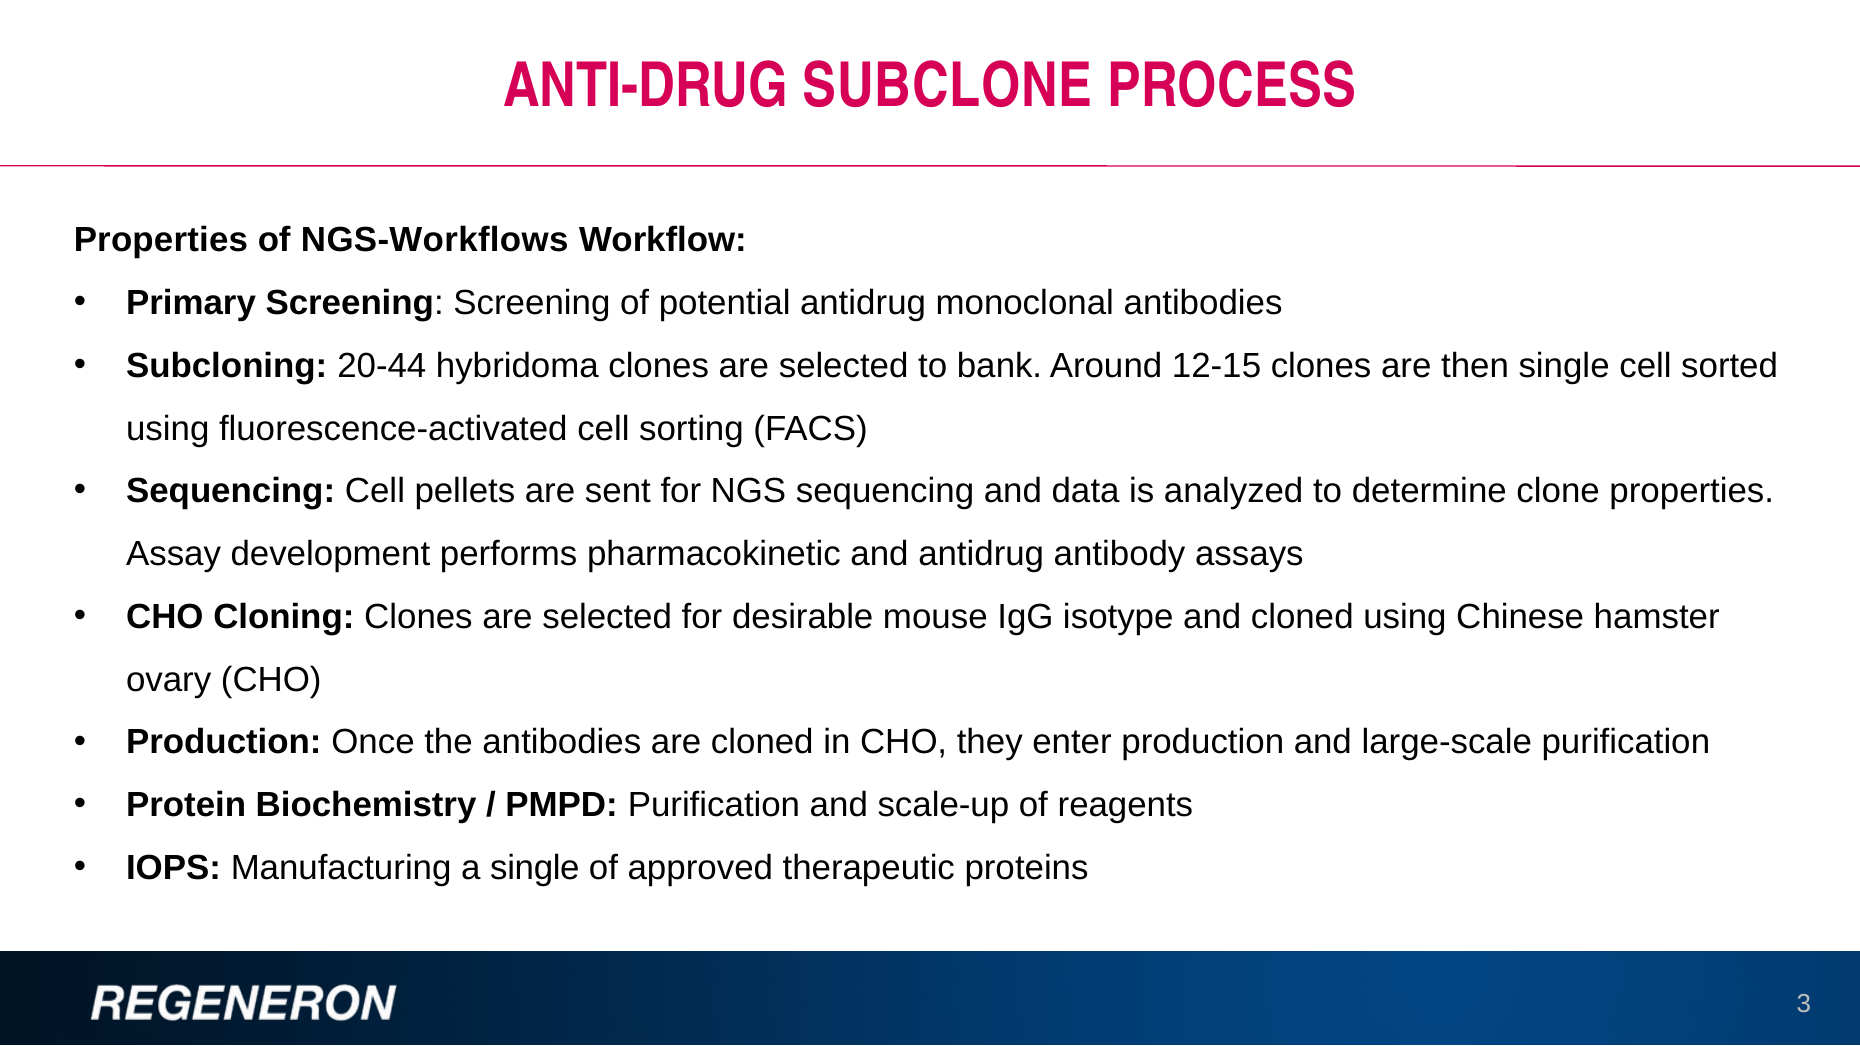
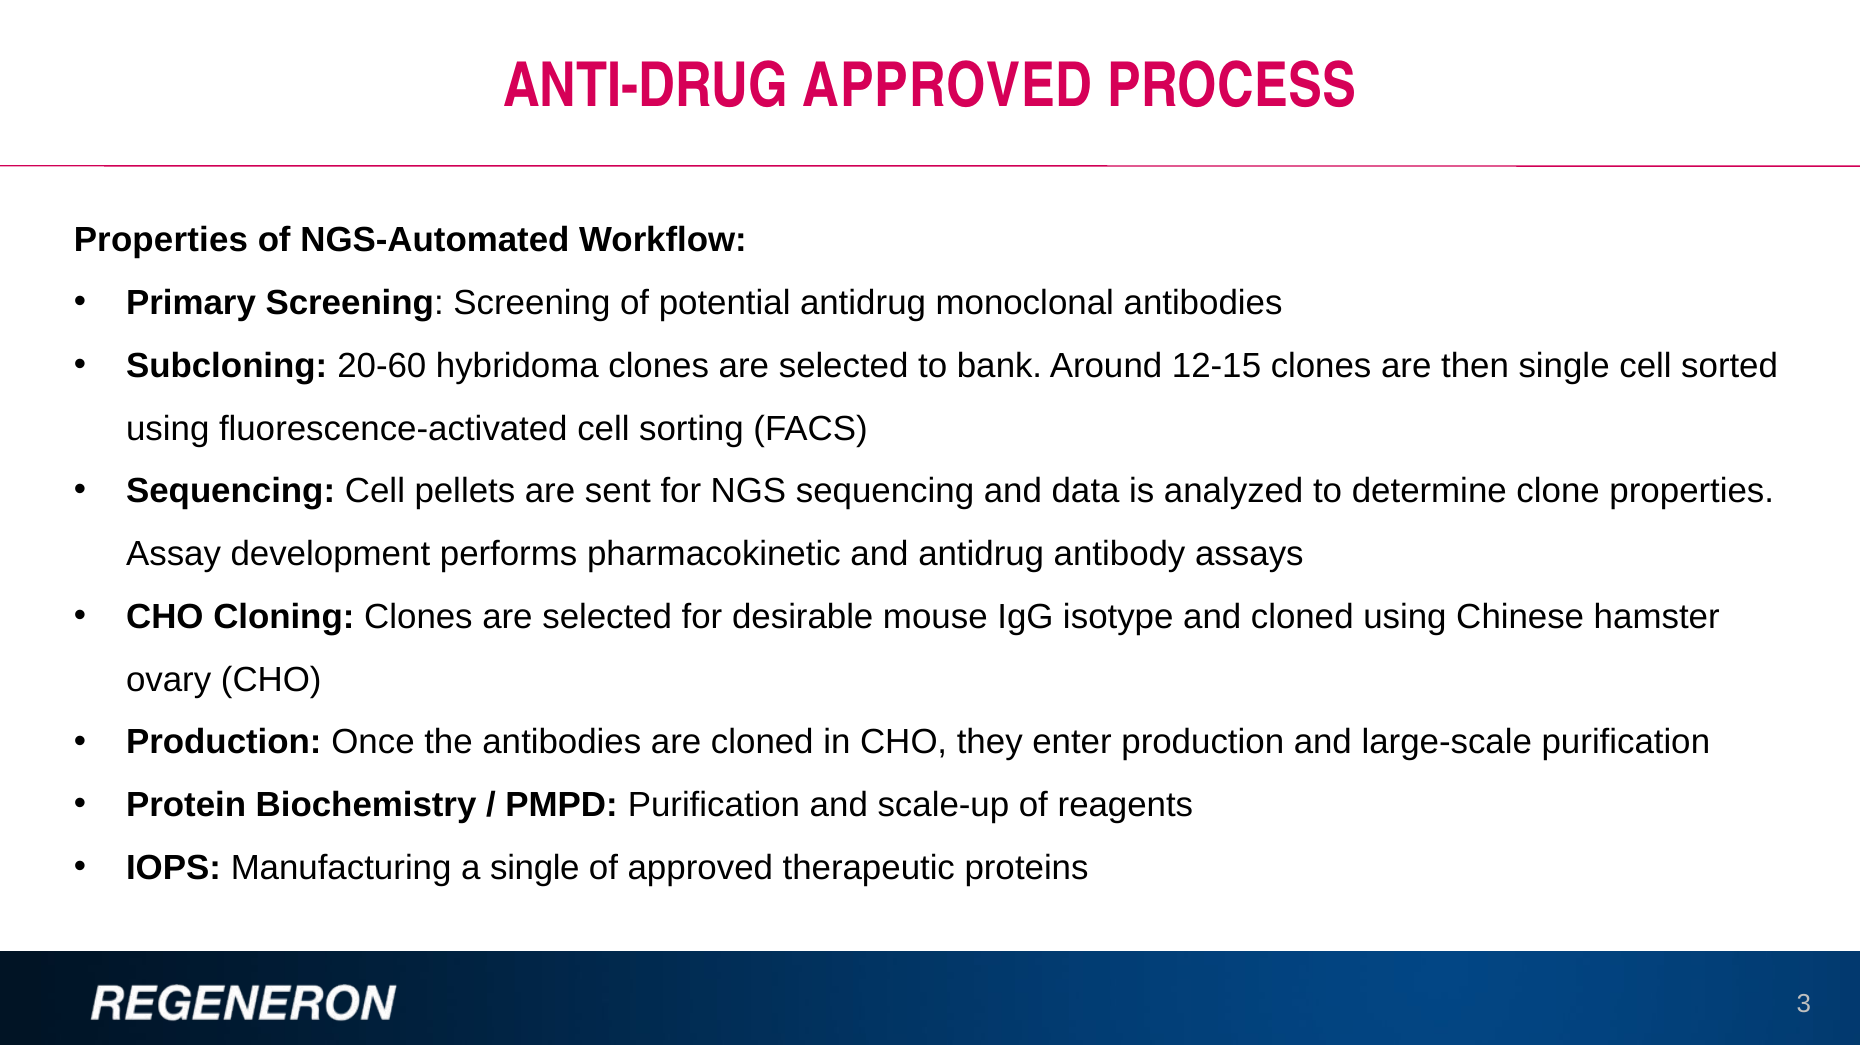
ANTI-DRUG SUBCLONE: SUBCLONE -> APPROVED (948, 86)
NGS-Workflows: NGS-Workflows -> NGS-Automated (435, 240)
20-44: 20-44 -> 20-60 (382, 366)
